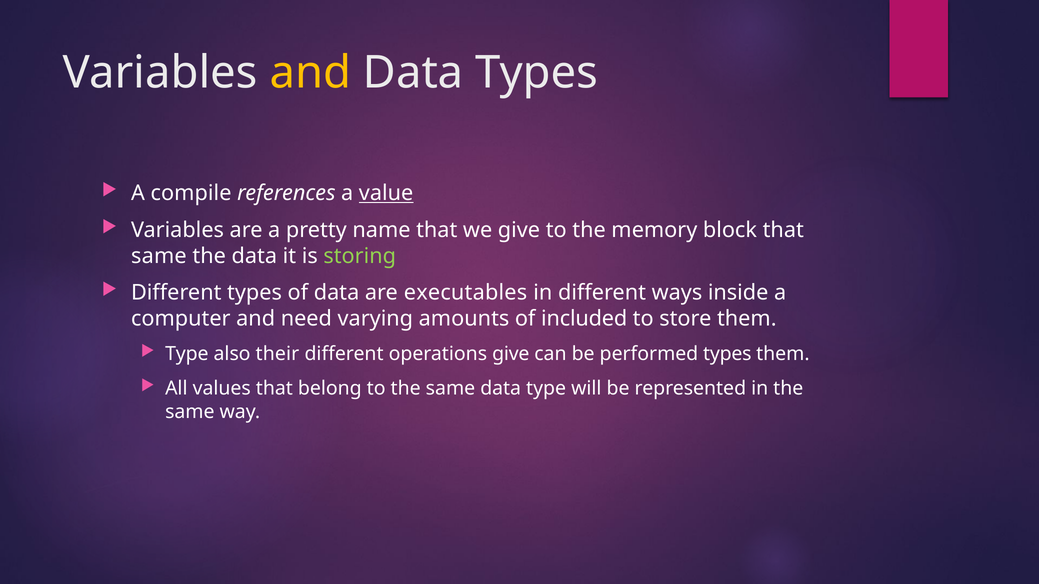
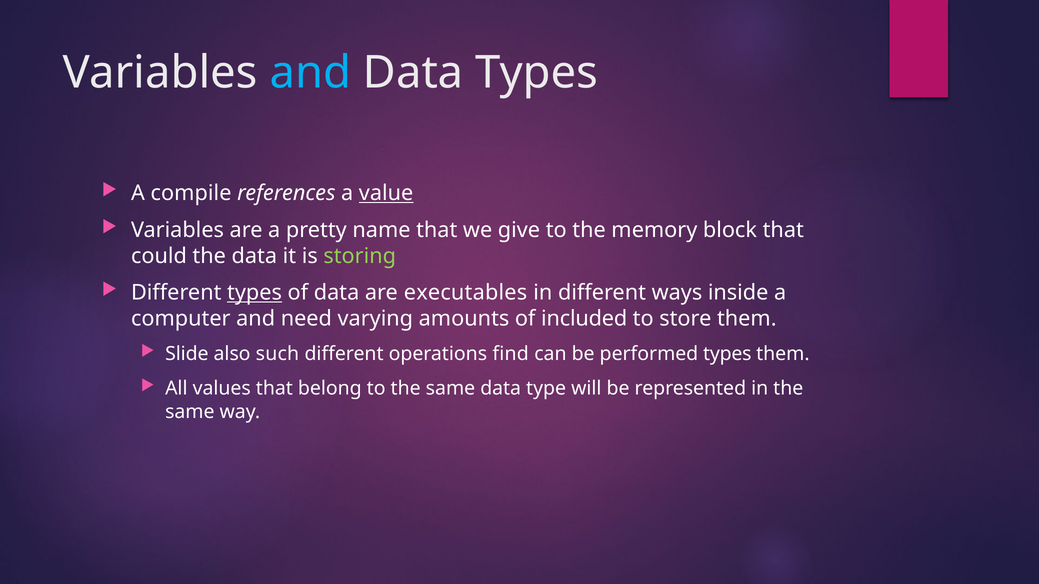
and colour: yellow -> light blue (310, 73)
same: same -> could (159, 256)
types underline: none -> present (255, 293)
Type: Type -> Slide (187, 354)
their: their -> such (277, 354)
operations give: give -> find (511, 354)
